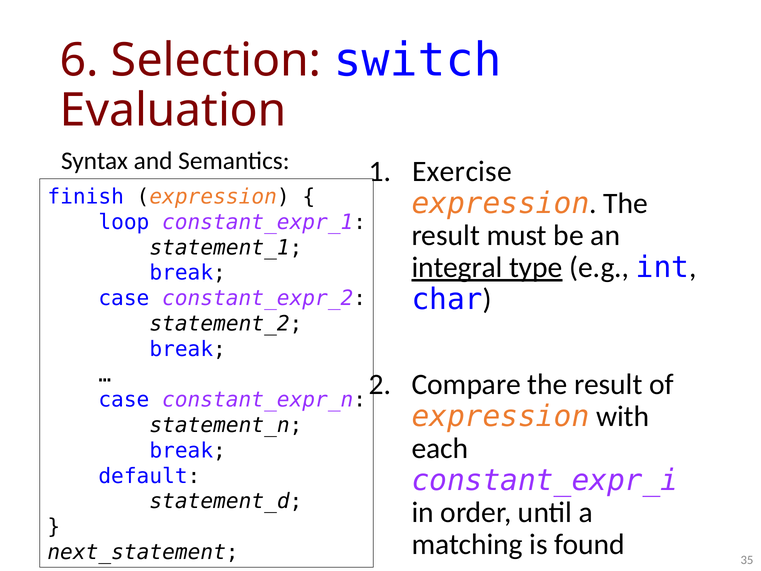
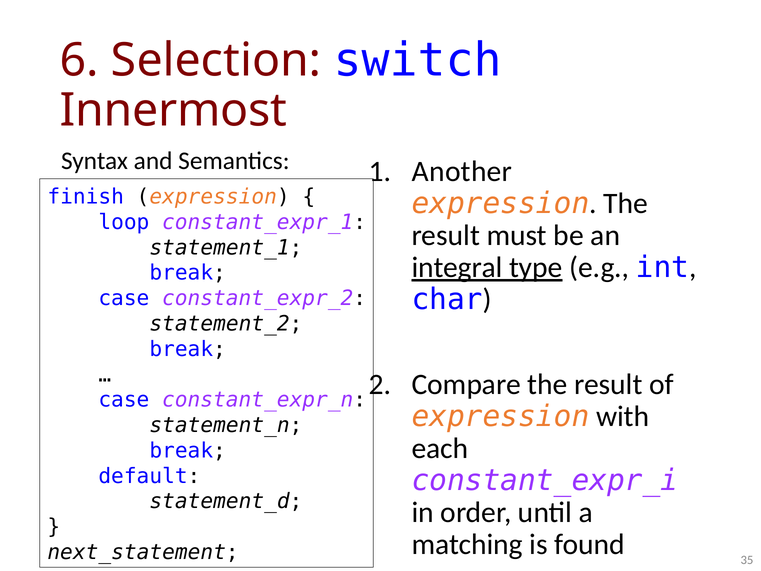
Evaluation: Evaluation -> Innermost (173, 110)
Exercise: Exercise -> Another (462, 172)
